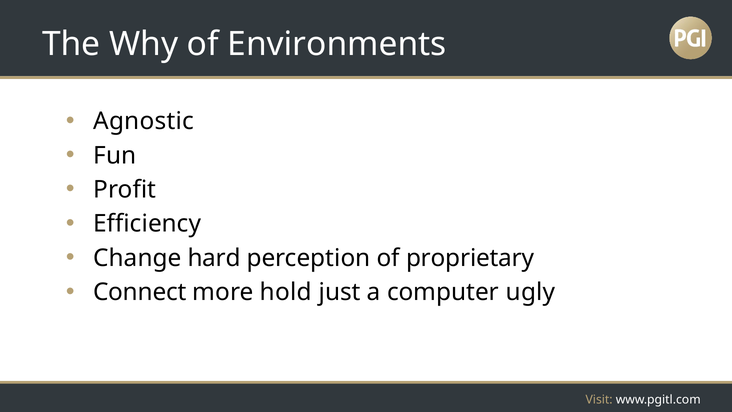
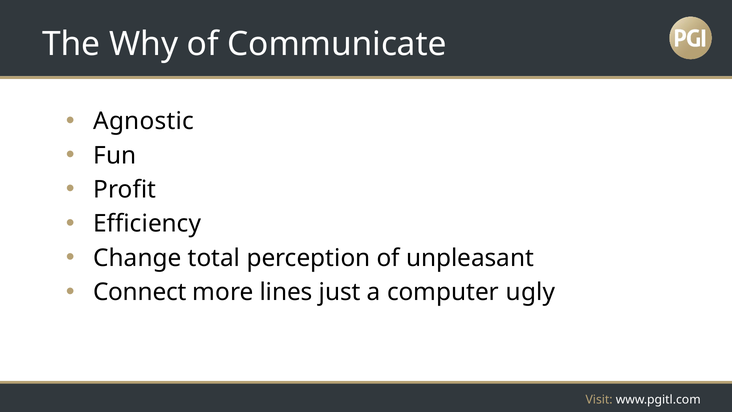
Environments: Environments -> Communicate (337, 44)
hard: hard -> total (214, 258)
proprietary: proprietary -> unpleasant (470, 258)
hold: hold -> lines (286, 292)
